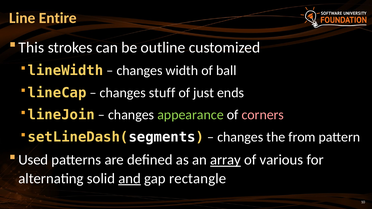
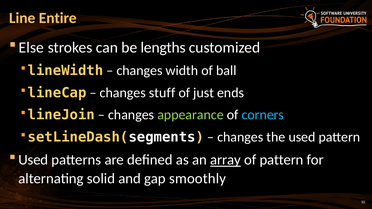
This: This -> Else (31, 48)
outline: outline -> lengths (163, 48)
corners colour: pink -> light blue (263, 115)
the from: from -> used (302, 137)
of various: various -> pattern (282, 160)
and underline: present -> none (130, 179)
rectangle: rectangle -> smoothly (198, 179)
